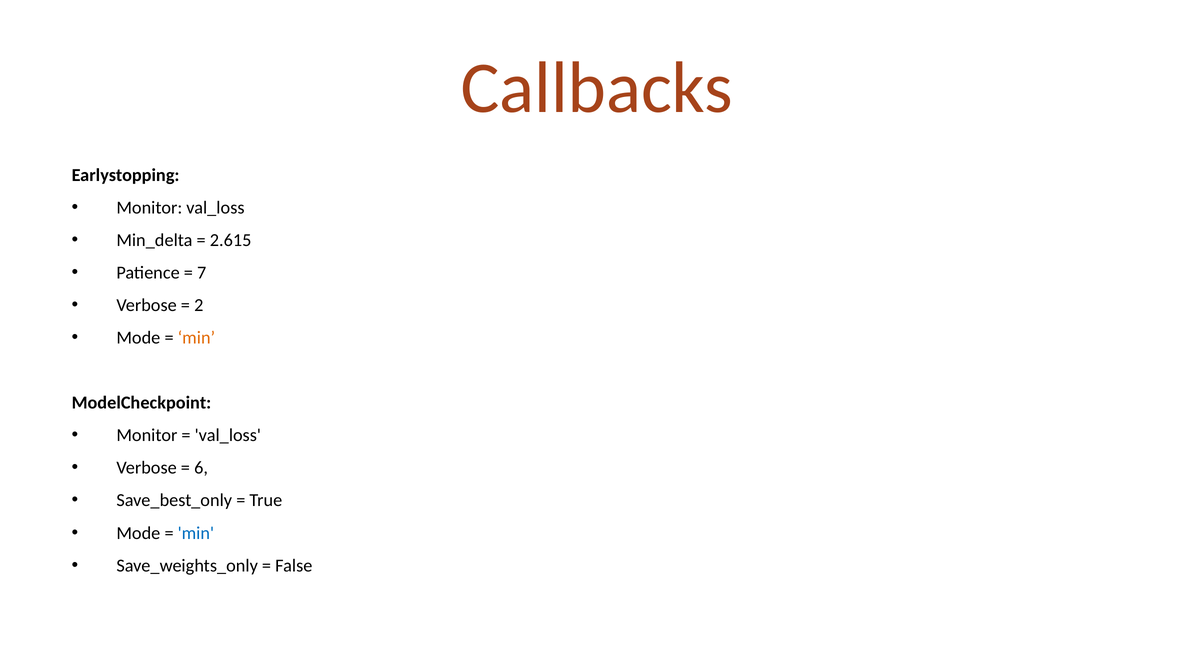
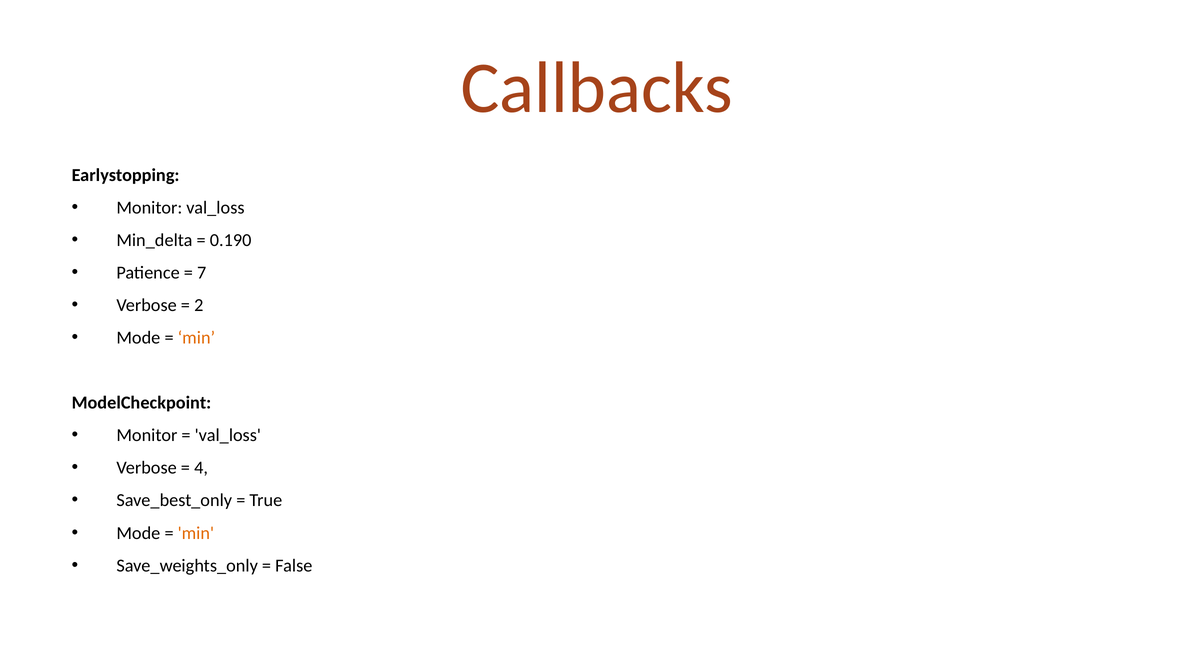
2.615: 2.615 -> 0.190 (231, 240)
6: 6 -> 4 (201, 468)
min colour: blue -> orange (196, 533)
